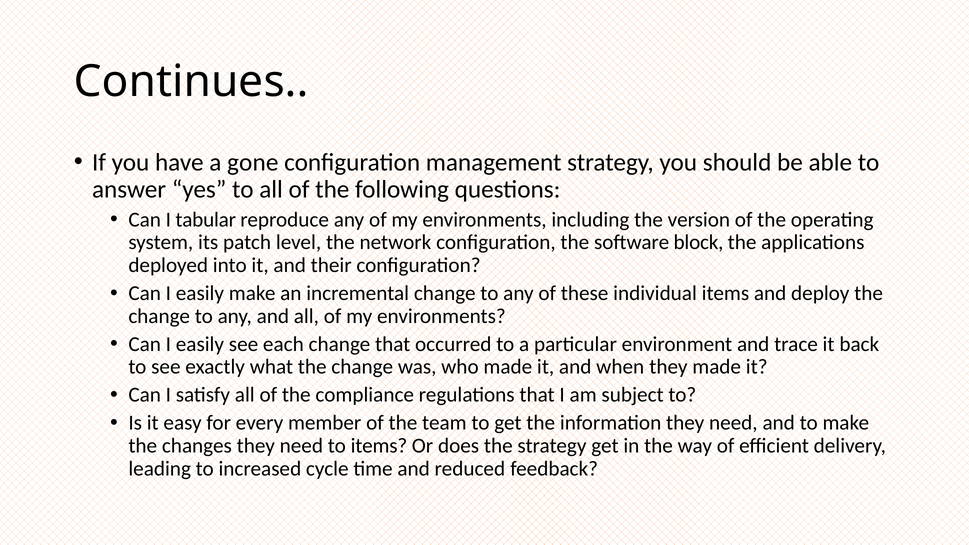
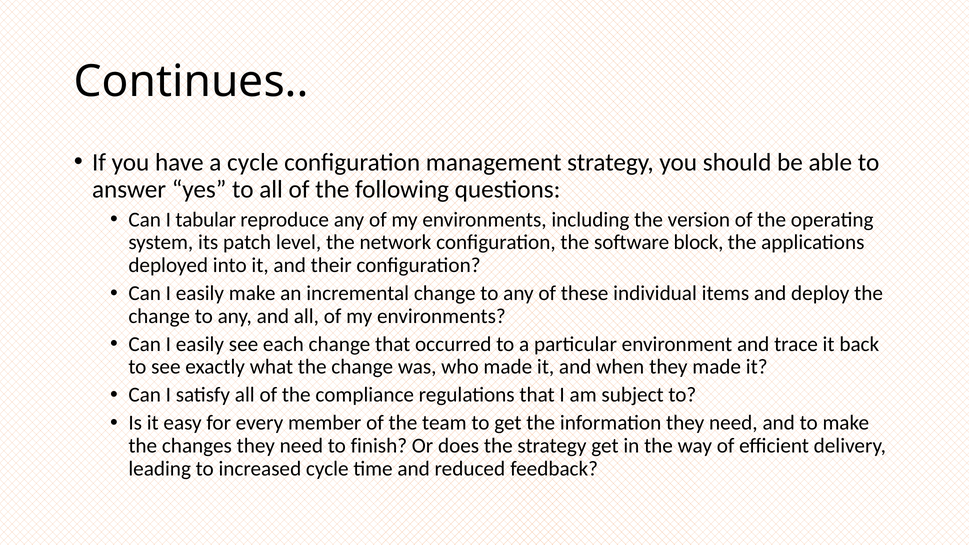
a gone: gone -> cycle (253, 162)
to items: items -> finish (379, 446)
